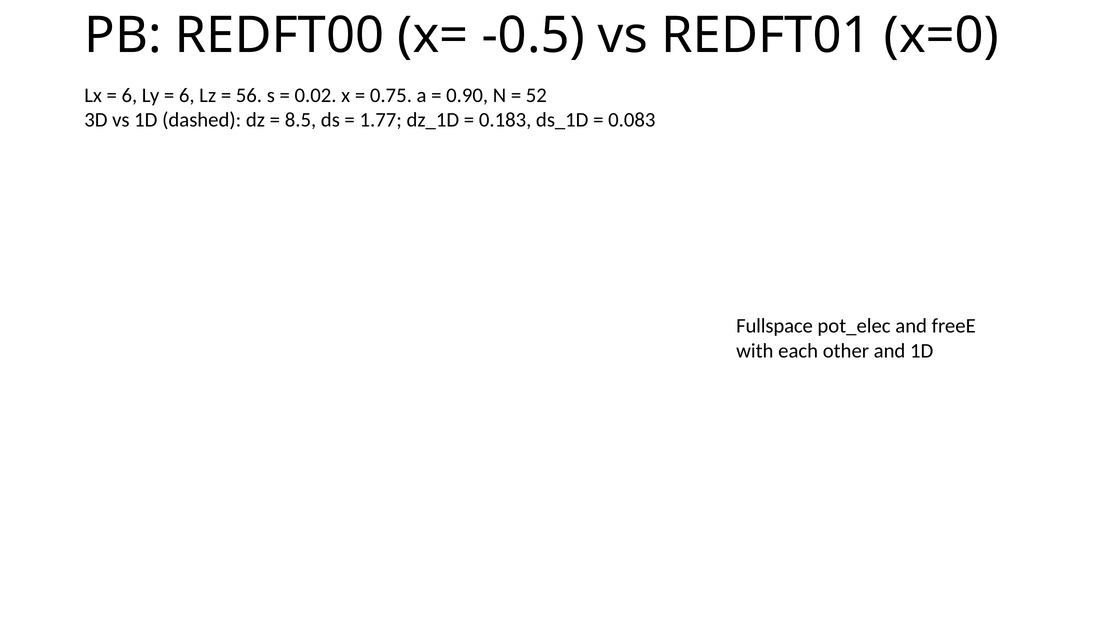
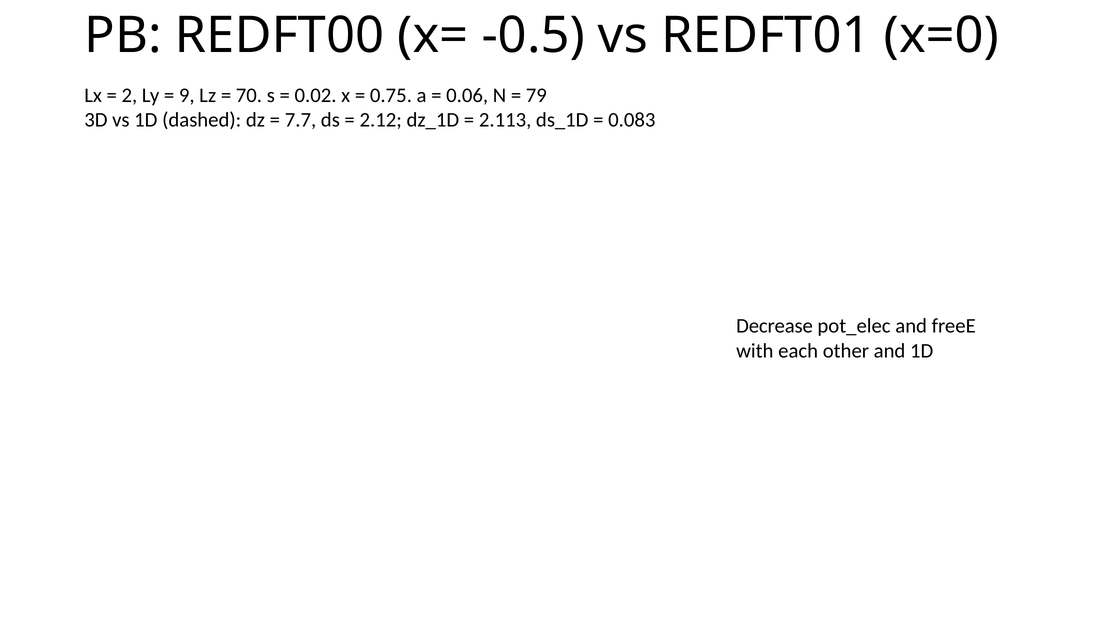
6: 6 -> 2 (129, 95)
6: 6 -> 9 (187, 95)
56: 56 -> 70 (249, 95)
0.90: 0.90 -> 0.06 (467, 95)
52: 52 -> 79 (536, 95)
8.5: 8.5 -> 7.7 (300, 120)
1.77: 1.77 -> 2.12 (381, 120)
0.183: 0.183 -> 2.113 (505, 120)
Fullspace: Fullspace -> Decrease (774, 326)
